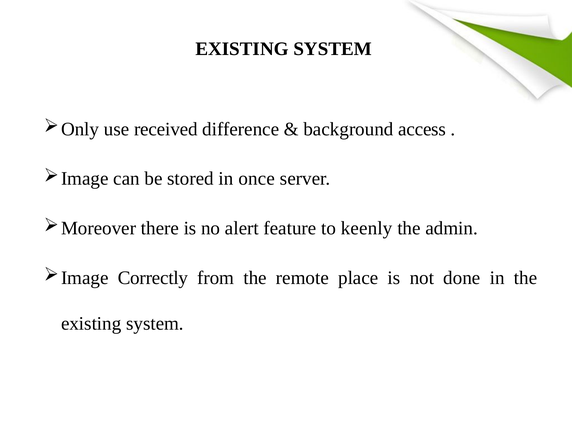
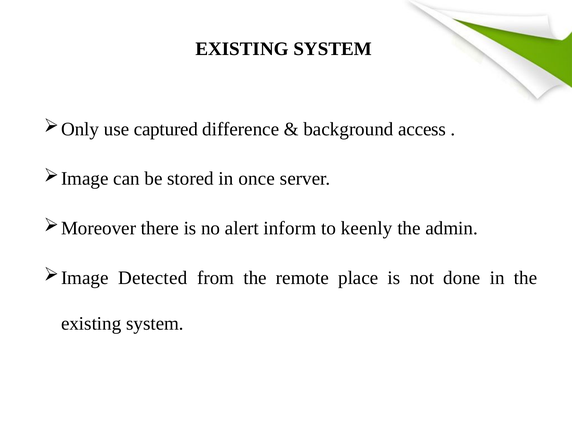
received: received -> captured (166, 129)
feature: feature -> inform (290, 228)
Correctly: Correctly -> Detected (153, 278)
